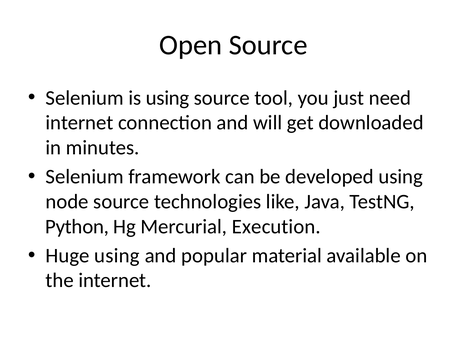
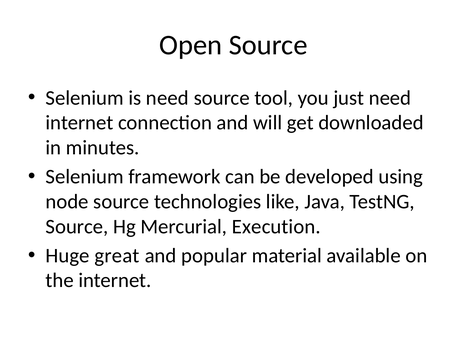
is using: using -> need (167, 98)
Python: Python -> Source (77, 227)
Huge using: using -> great (117, 256)
